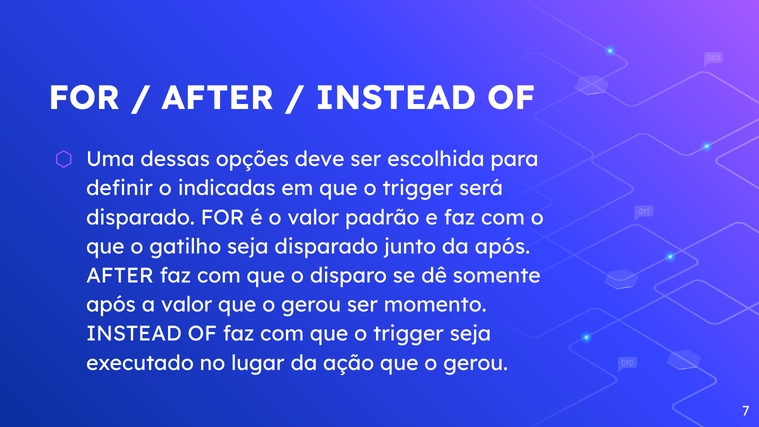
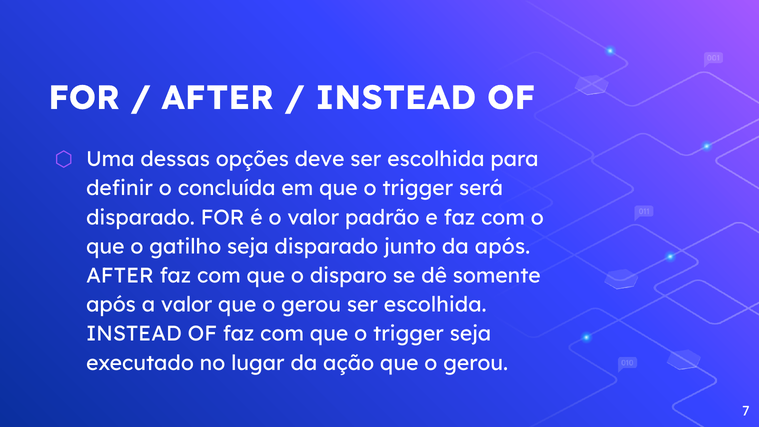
indicadas: indicadas -> concluída (227, 188)
gerou ser momento: momento -> escolhida (435, 305)
